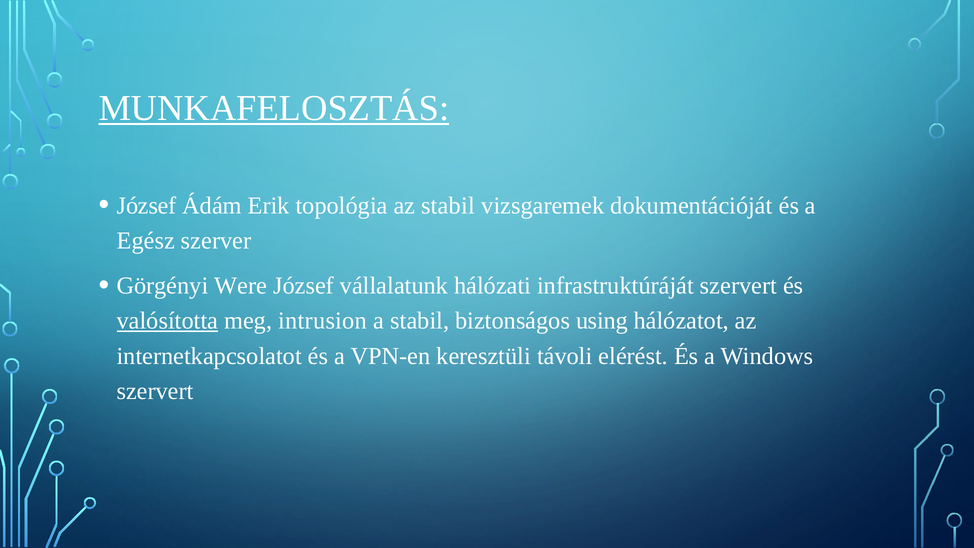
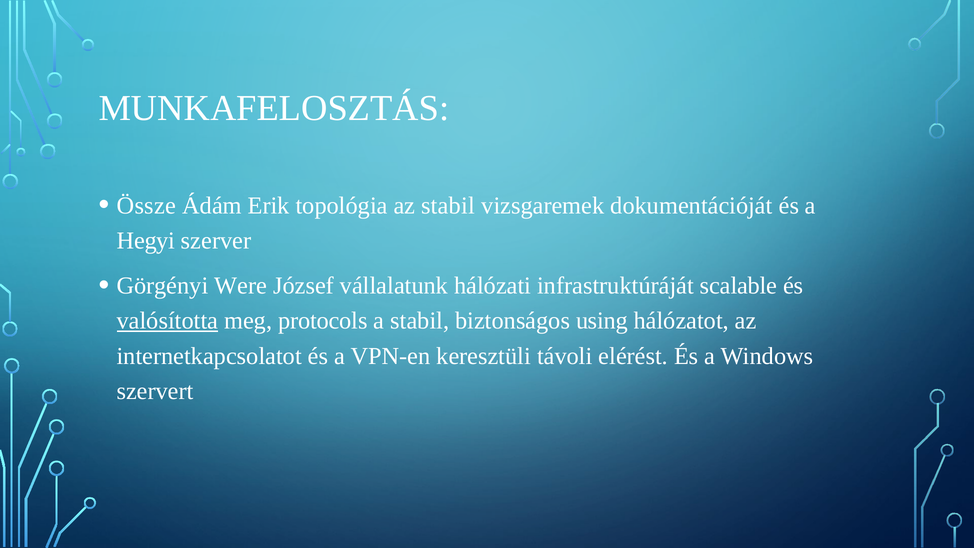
MUNKAFELOSZTÁS underline: present -> none (274, 108)
József: József -> Össze (146, 206)
Egész: Egész -> Hegyi (146, 241)
infrastruktúráját szervert: szervert -> scalable (739, 286)
intrusion: intrusion -> protocols (323, 321)
